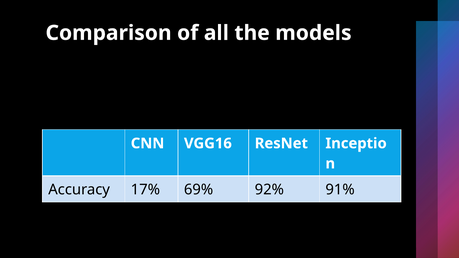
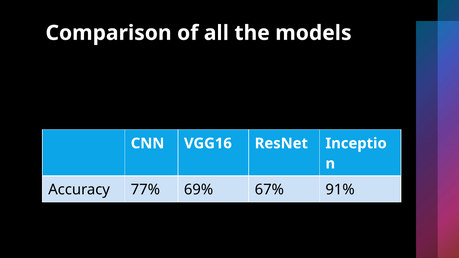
17%: 17% -> 77% (145, 190)
92%: 92% -> 67% (269, 190)
